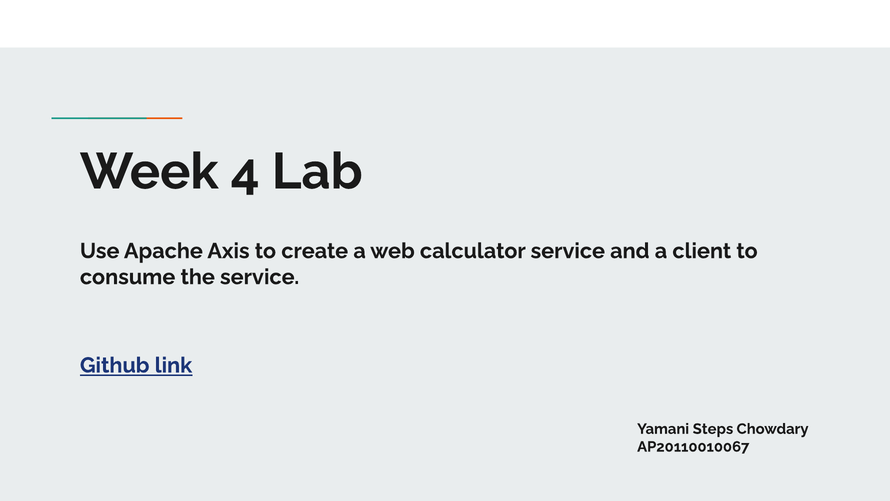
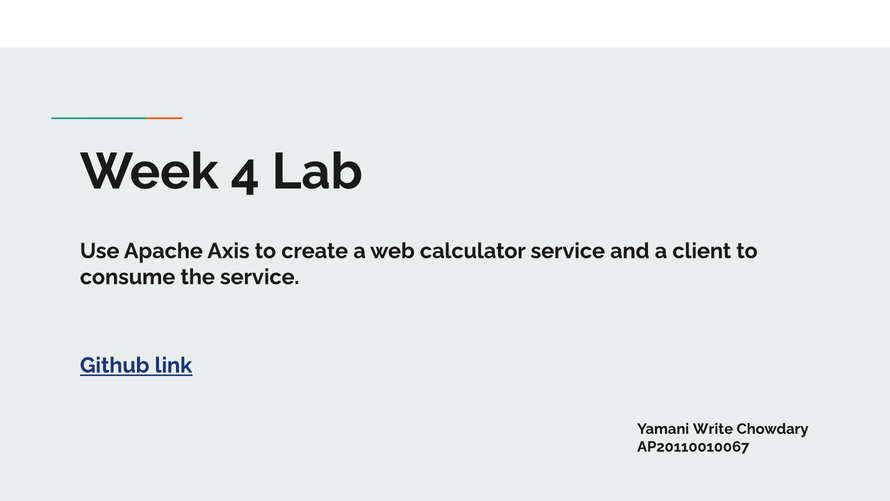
Steps: Steps -> Write (713, 429)
